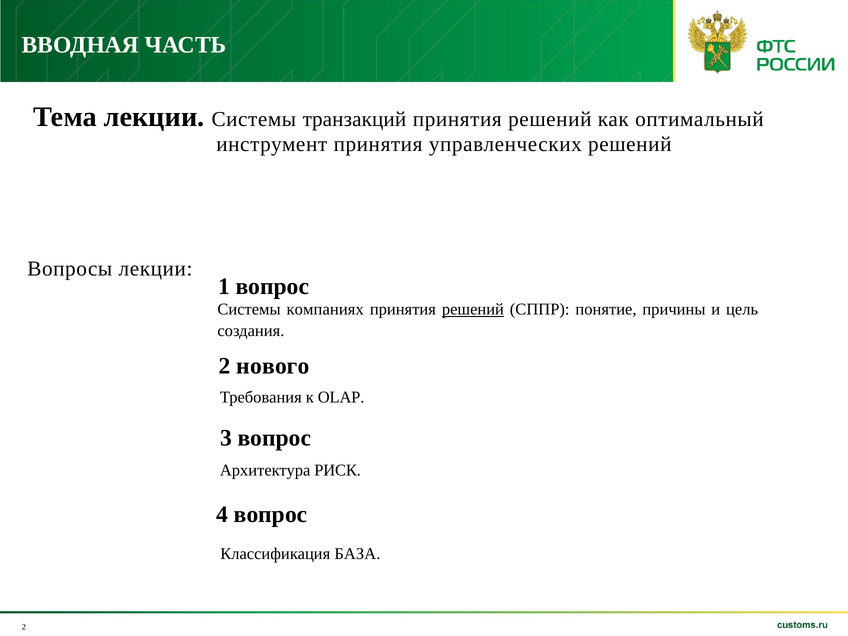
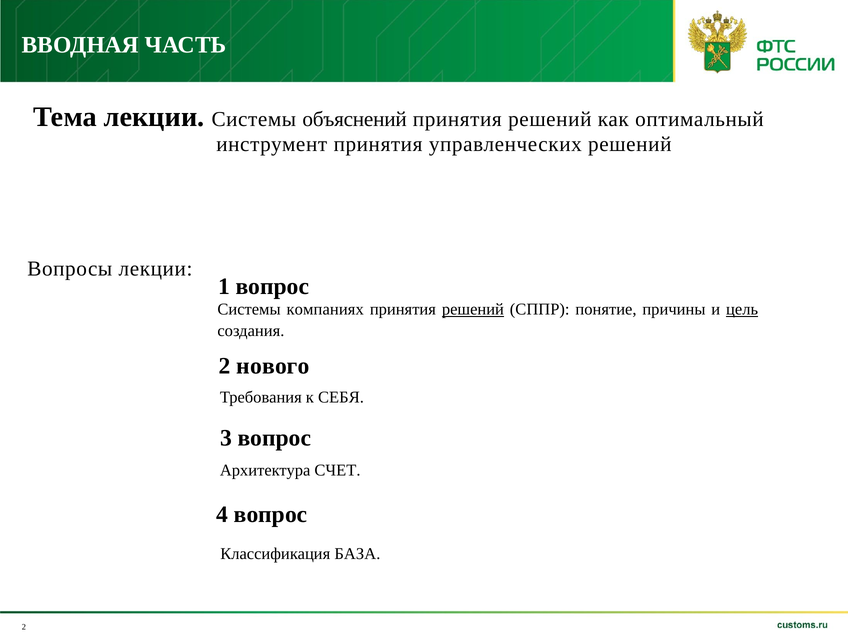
транзакций: транзакций -> объяснений (355, 119)
цель underline: none -> present (742, 309)
OLAP: OLAP -> СЕБЯ (341, 397)
РИСК: РИСК -> СЧЕТ (338, 470)
